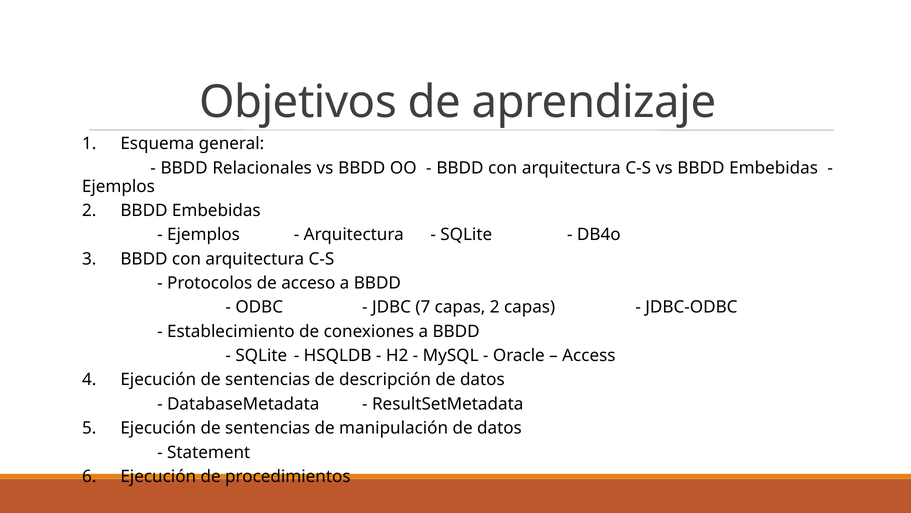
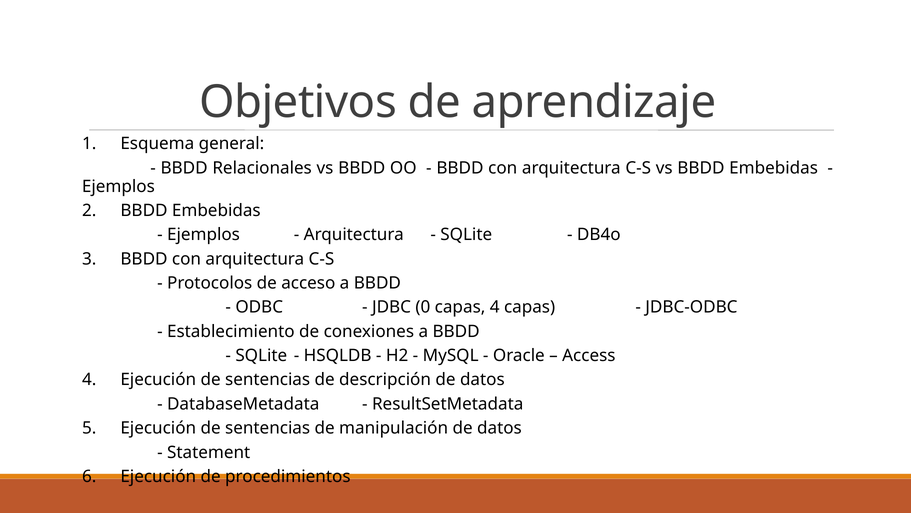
7: 7 -> 0 (423, 307)
capas 2: 2 -> 4 (495, 307)
